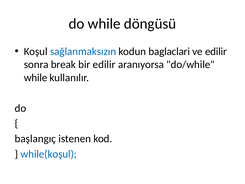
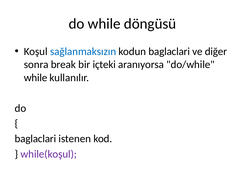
ve edilir: edilir -> diğer (216, 51)
bir edilir: edilir -> içteki (104, 64)
başlangıç: başlangıç -> baglaclari (35, 139)
while(koşul colour: blue -> purple (49, 154)
